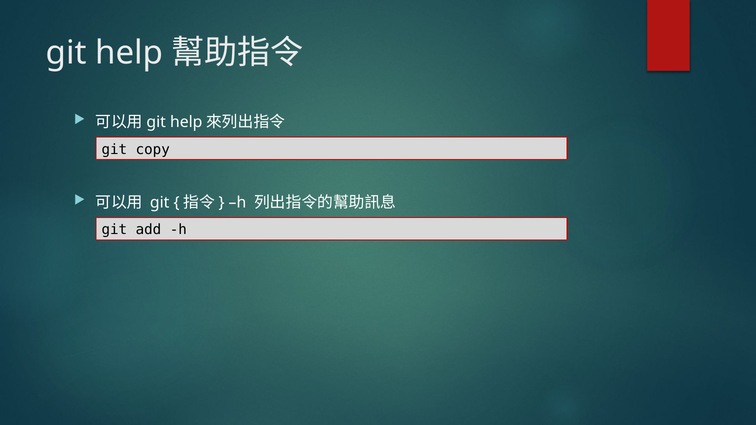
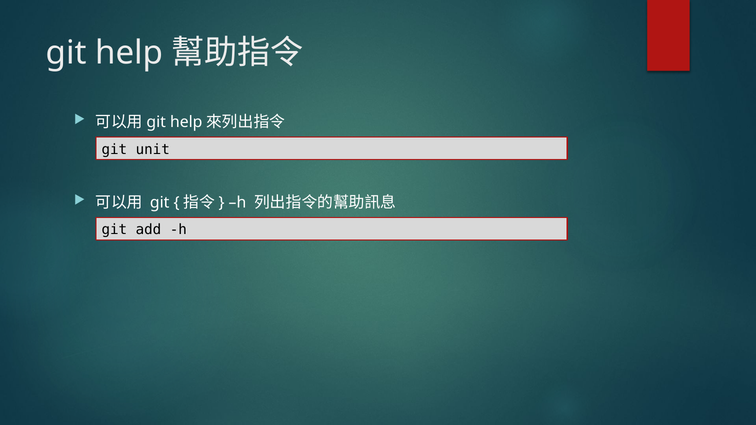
copy: copy -> unit (153, 149)
